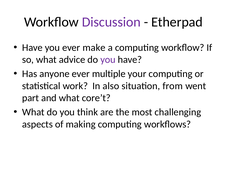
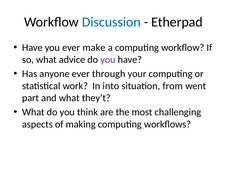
Discussion colour: purple -> blue (111, 22)
multiple: multiple -> through (109, 74)
also: also -> into (111, 86)
core’t: core’t -> they’t (96, 98)
